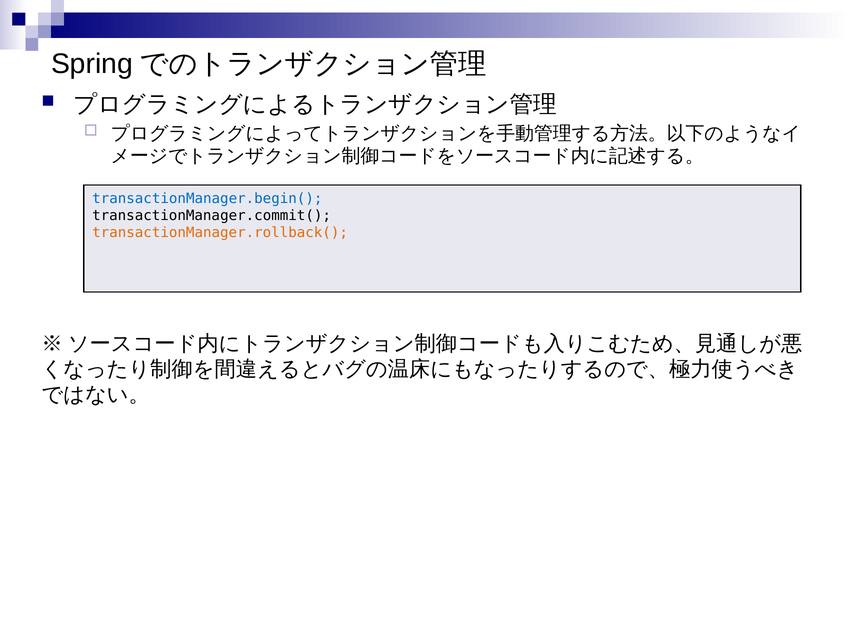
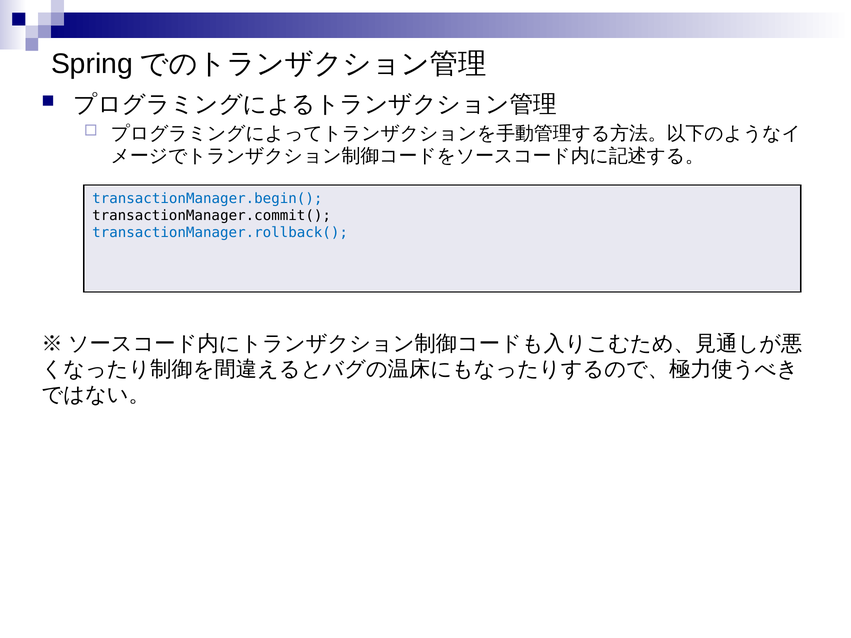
transactionManager.rollback( colour: orange -> blue (220, 233)
